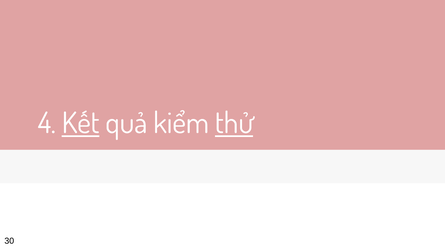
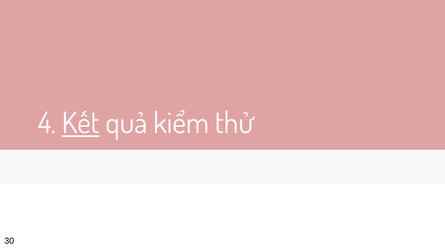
thử underline: present -> none (234, 124)
